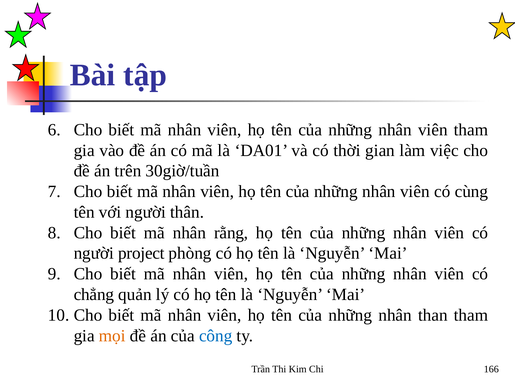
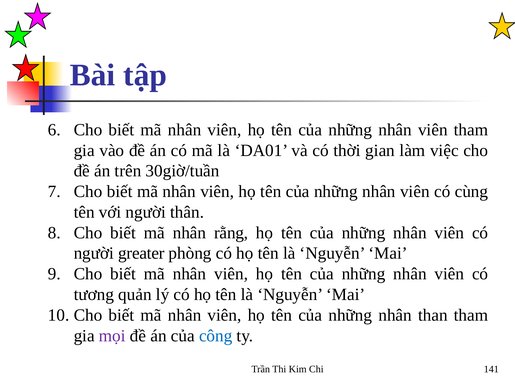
project: project -> greater (141, 253)
chẳng: chẳng -> tương (94, 295)
mọi colour: orange -> purple (112, 336)
166: 166 -> 141 (491, 369)
